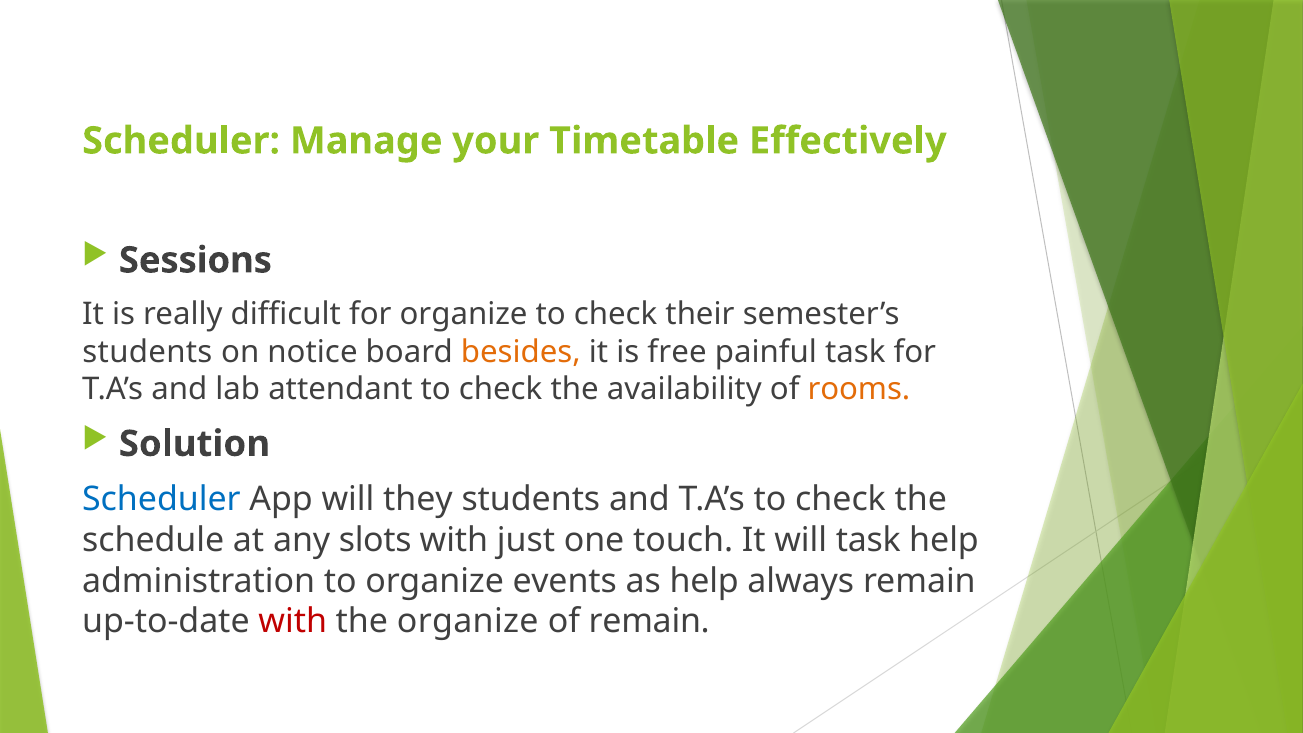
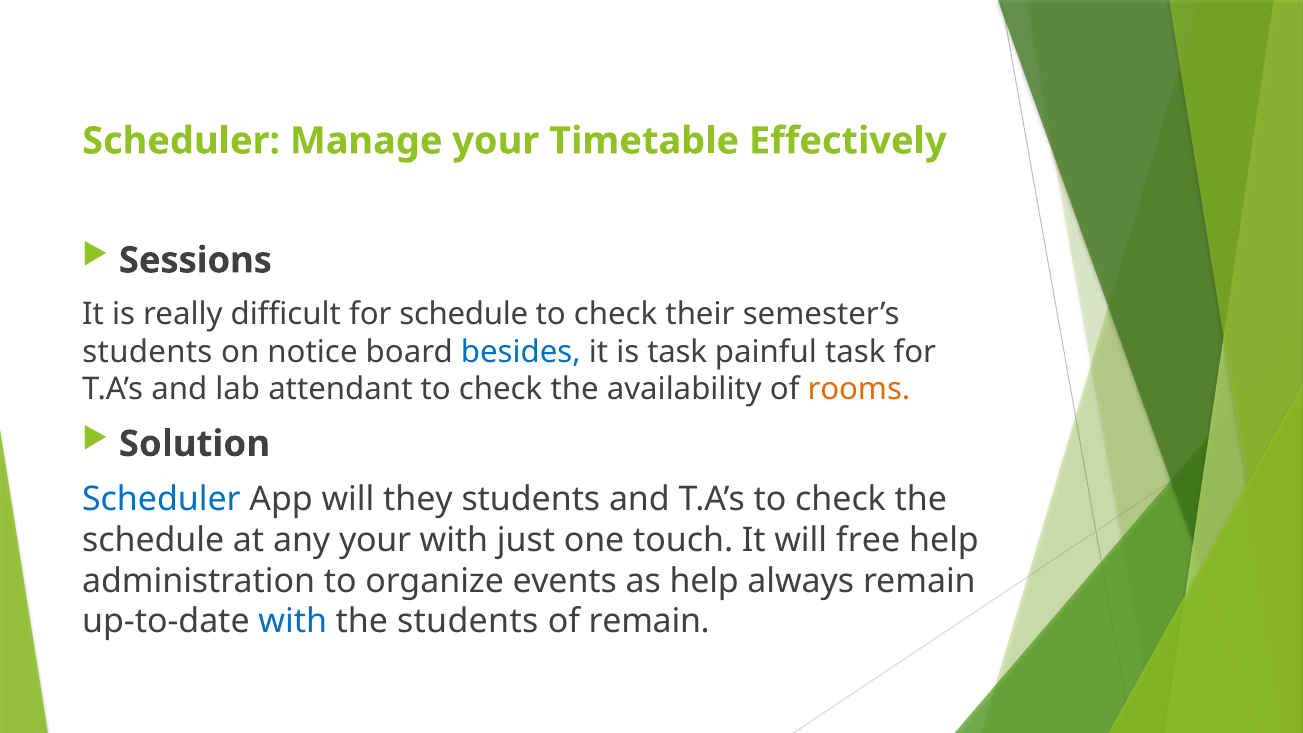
for organize: organize -> schedule (464, 314)
besides colour: orange -> blue (521, 352)
is free: free -> task (677, 352)
any slots: slots -> your (375, 540)
will task: task -> free (868, 540)
with colour: red -> blue (293, 622)
the organize: organize -> students (468, 622)
